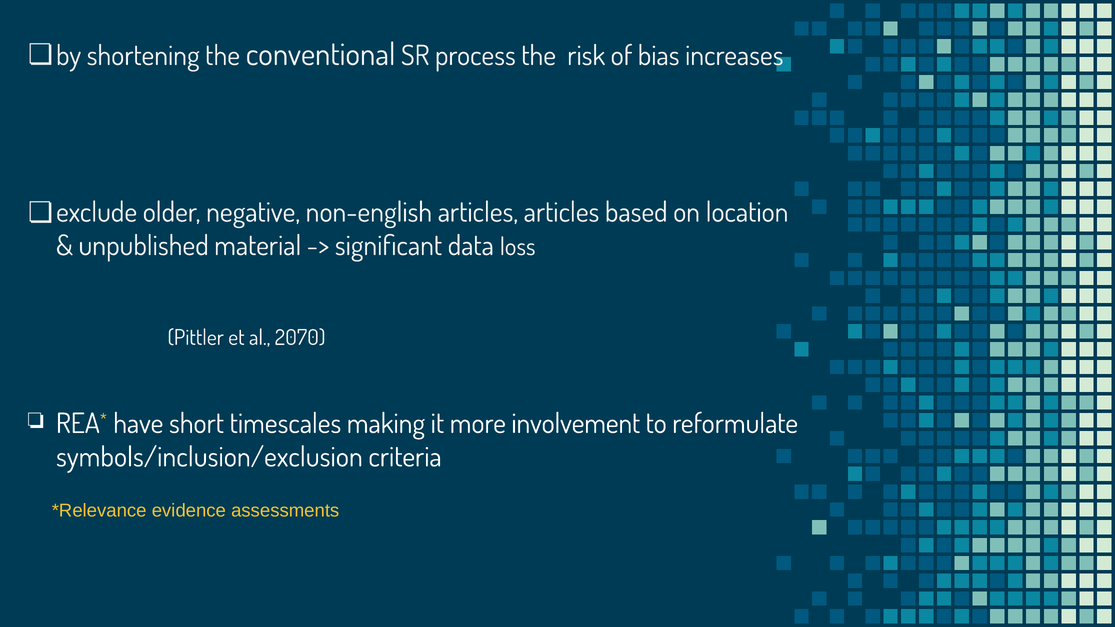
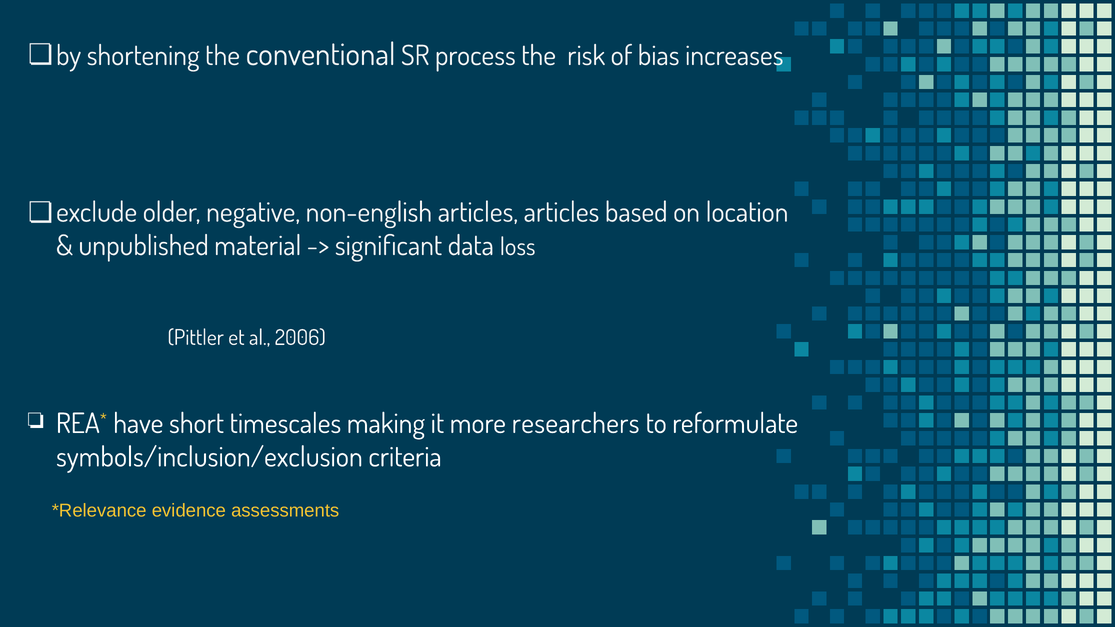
2070: 2070 -> 2006 (300, 338)
involvement: involvement -> researchers (576, 424)
